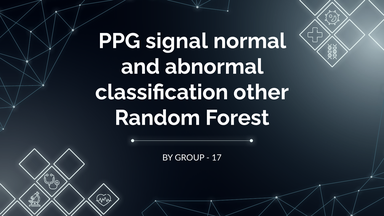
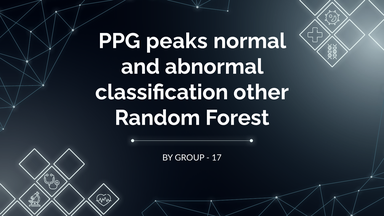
signal: signal -> peaks (177, 41)
